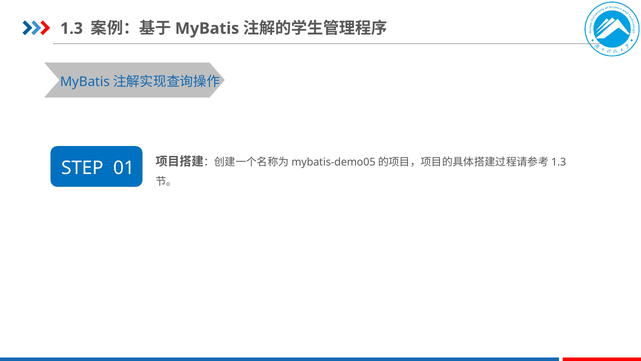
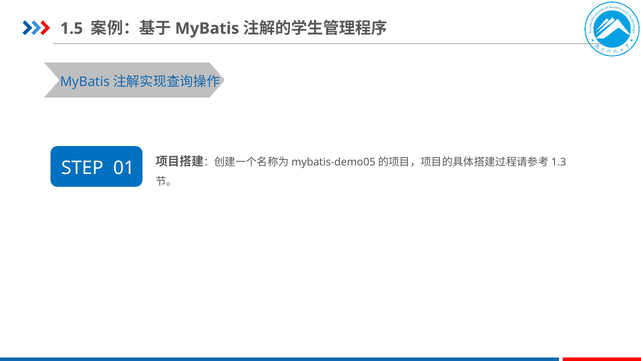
1.3: 1.3 -> 1.5 (72, 28)
